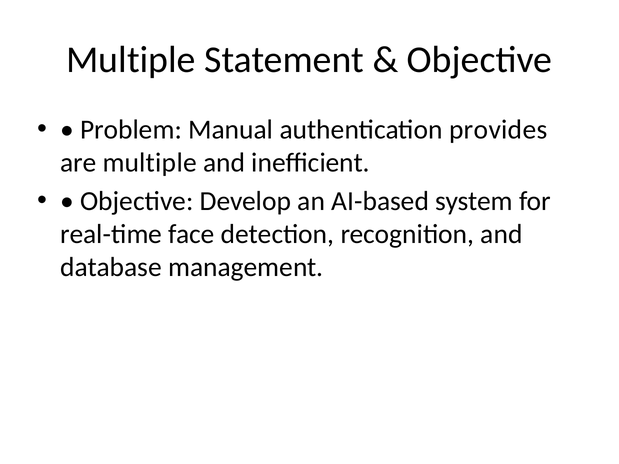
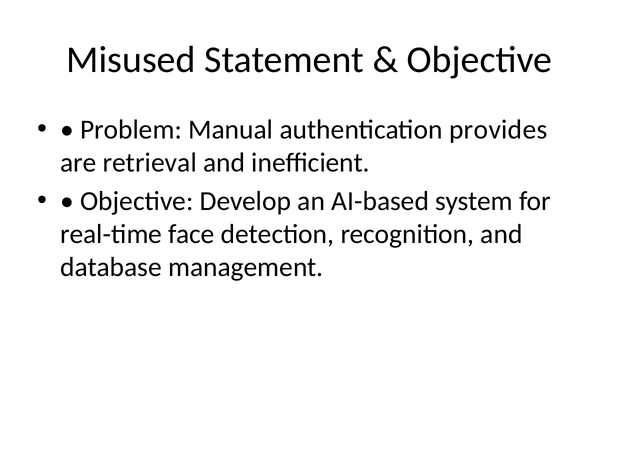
Multiple: Multiple -> Misused (131, 60)
are multiple: multiple -> retrieval (150, 163)
